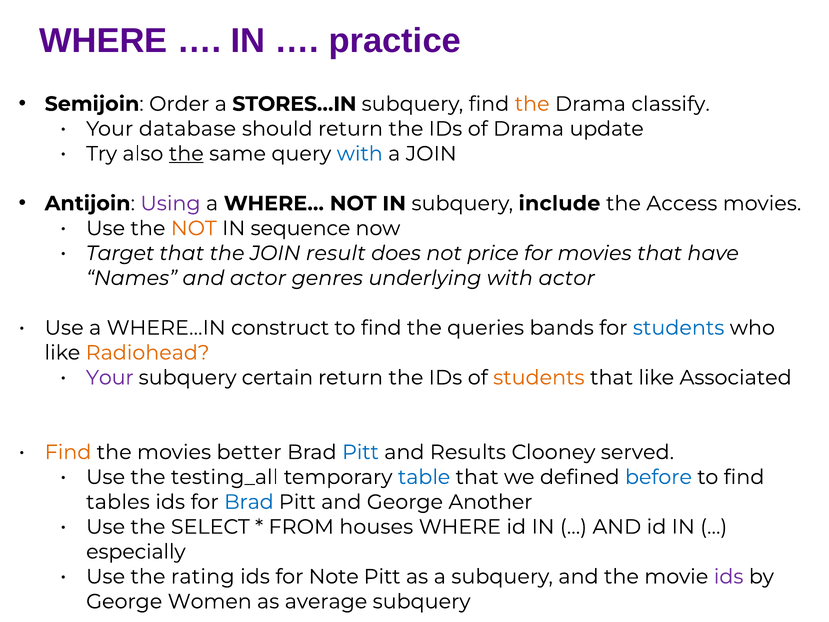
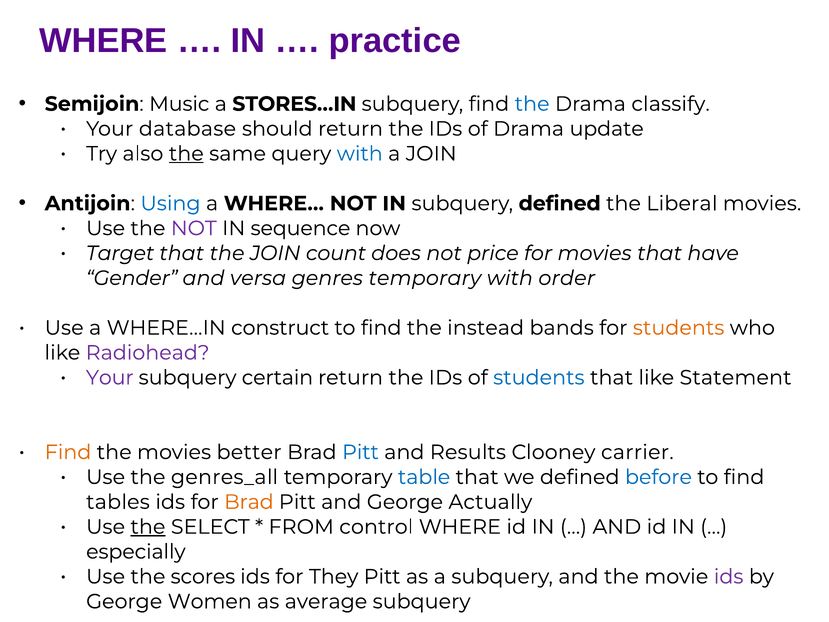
Order: Order -> Music (179, 104)
the colour: orange -> blue (532, 104)
Using colour: purple -> blue (170, 203)
subquery include: include -> defined (560, 203)
Access: Access -> Liberal (682, 203)
NOT colour: orange -> purple (194, 228)
result: result -> count (336, 253)
Names: Names -> Gender (132, 278)
and actor: actor -> versa (258, 278)
genres underlying: underlying -> temporary (425, 278)
with actor: actor -> order (567, 278)
queries: queries -> instead (486, 328)
students colour: blue -> orange (679, 328)
Radiohead colour: orange -> purple (148, 353)
students colour: orange -> blue (539, 377)
Associated: Associated -> Statement (736, 377)
served: served -> carrier (637, 452)
testing_all: testing_all -> genres_all (224, 477)
Brad colour: blue -> orange (249, 502)
Another: Another -> Actually (490, 502)
the underline: none -> present (148, 527)
houses: houses -> control (376, 527)
rating: rating -> scores (203, 576)
Note: Note -> They (334, 576)
